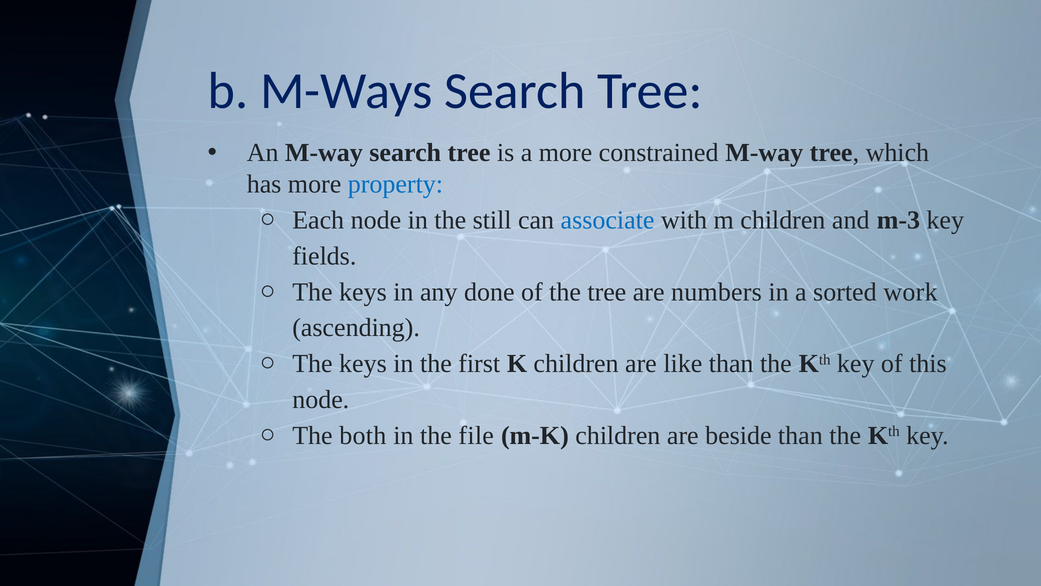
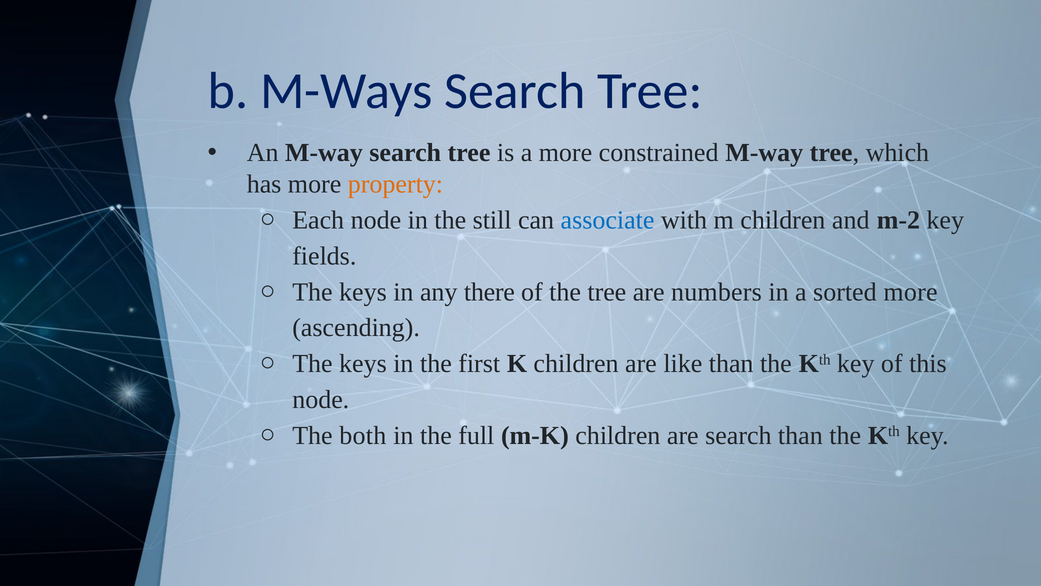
property colour: blue -> orange (395, 184)
m-3: m-3 -> m-2 (898, 220)
done: done -> there (489, 292)
sorted work: work -> more (911, 292)
file: file -> full (476, 435)
are beside: beside -> search (738, 435)
